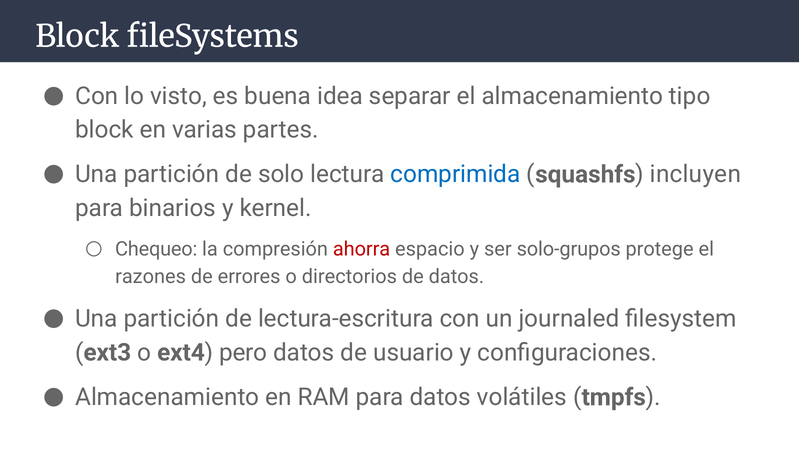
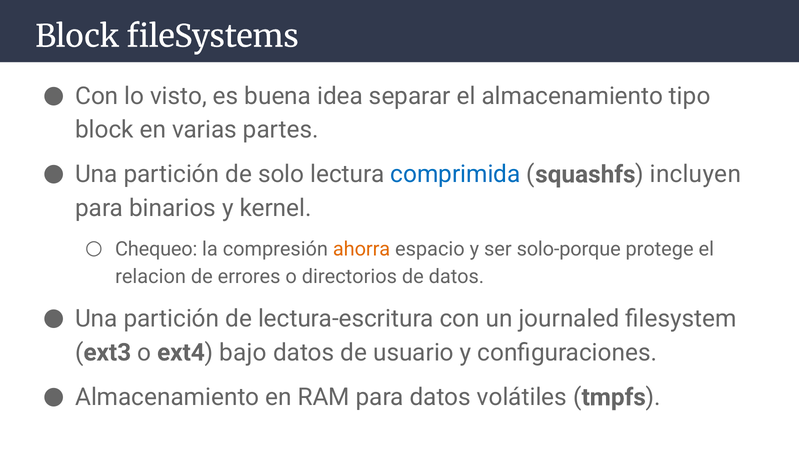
ahorra colour: red -> orange (362, 249)
solo-grupos: solo-grupos -> solo-porque (569, 249)
razones: razones -> relacion (151, 277)
pero: pero -> bajo (243, 353)
